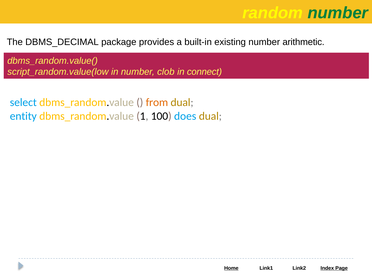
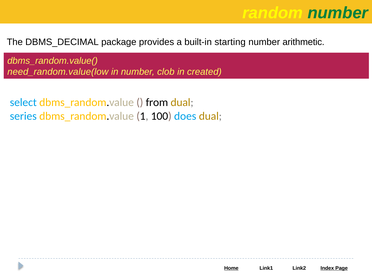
existing: existing -> starting (230, 42)
script_random.value(low: script_random.value(low -> need_random.value(low (58, 72)
connect: connect -> created (204, 72)
from colour: orange -> black (157, 102)
entity: entity -> series (23, 116)
